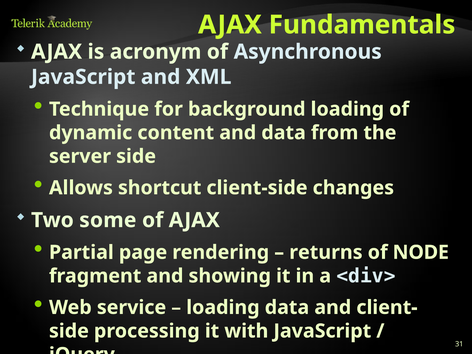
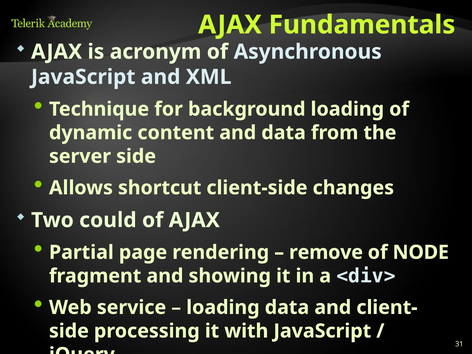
some: some -> could (108, 220)
returns: returns -> remove (326, 252)
